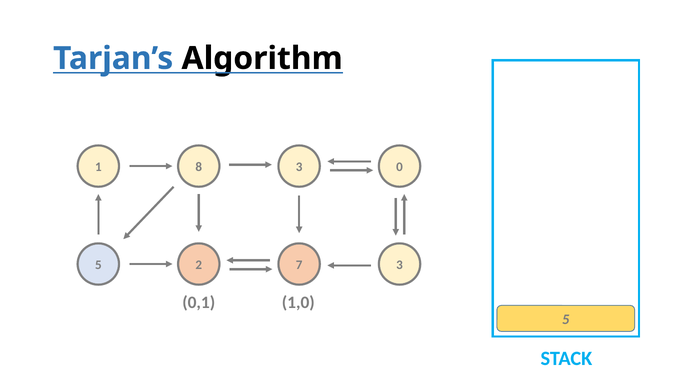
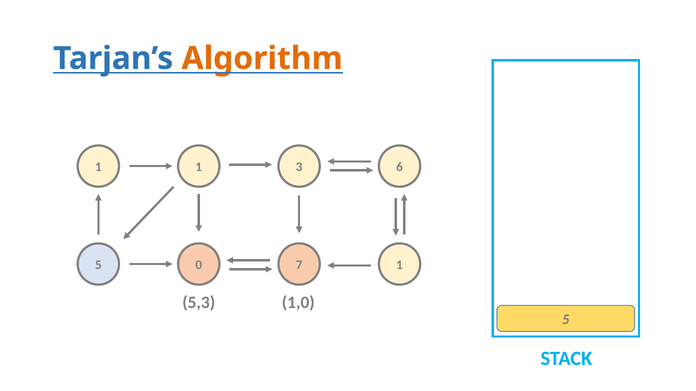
Algorithm colour: black -> orange (262, 58)
1 8: 8 -> 1 (199, 167)
0: 0 -> 6 (400, 167)
2: 2 -> 0 (199, 265)
7 3: 3 -> 1 (400, 265)
0,1: 0,1 -> 5,3 (199, 303)
